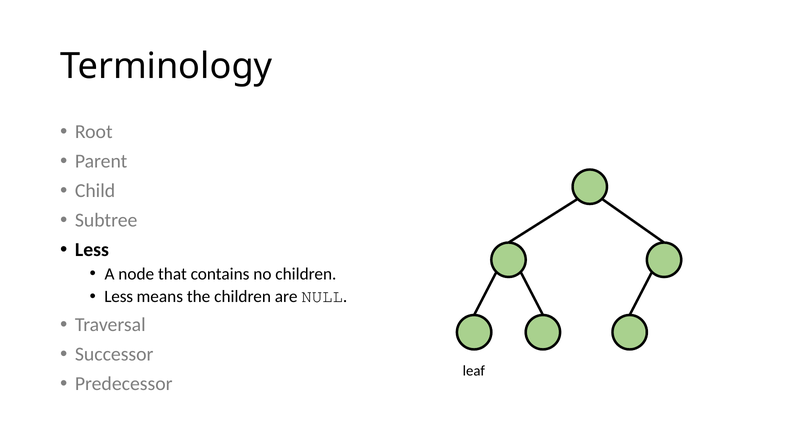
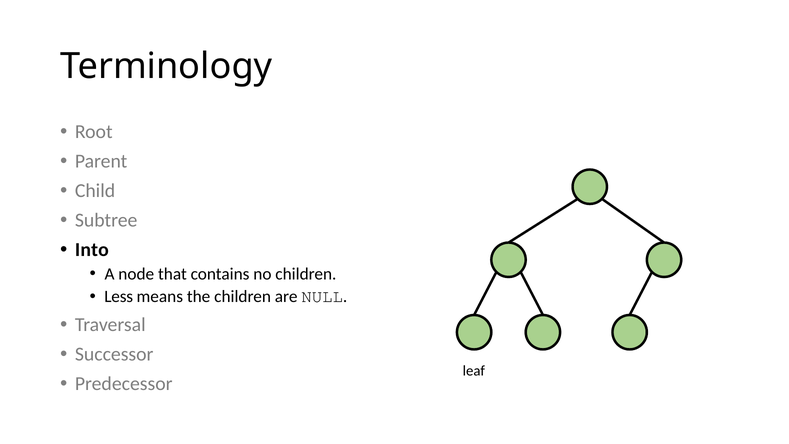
Less: Less -> Into (92, 250)
